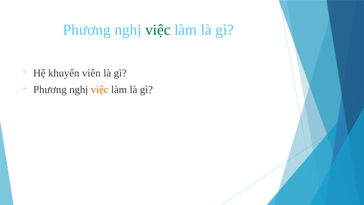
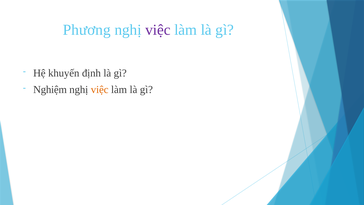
việc colour: green -> purple (158, 30)
viên: viên -> định (91, 73)
Phương: Phương -> Nghiệm (50, 89)
